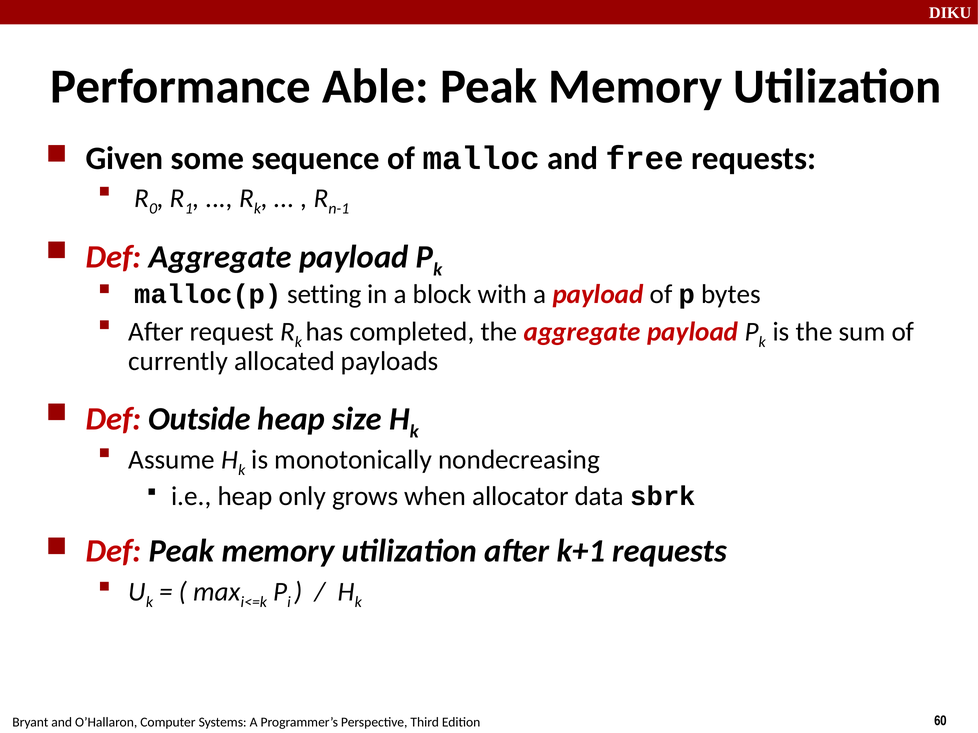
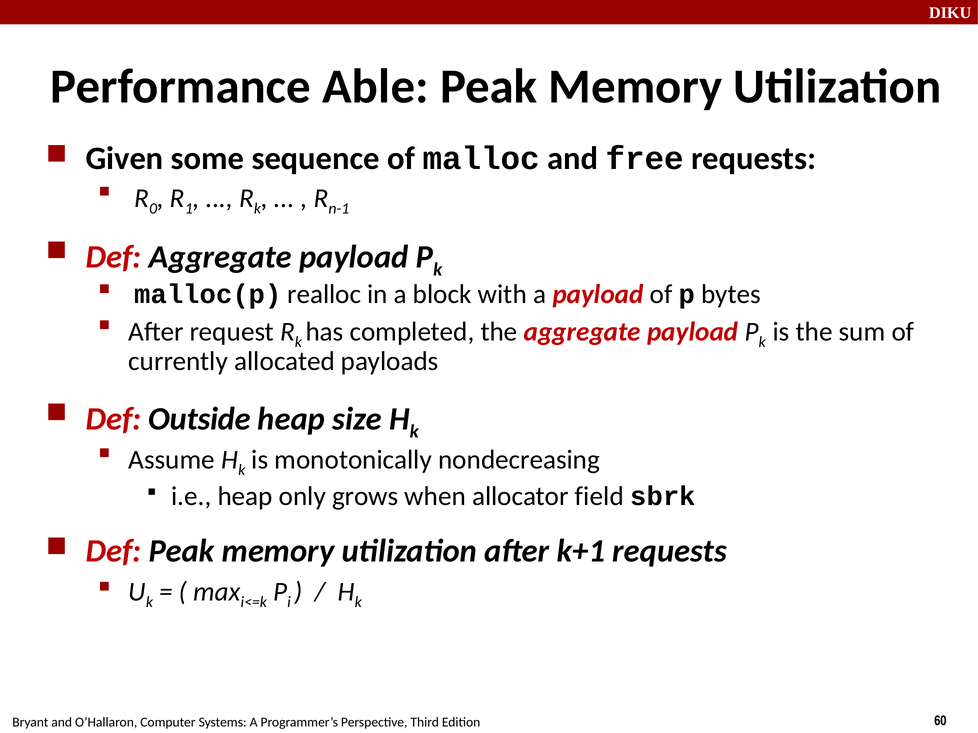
setting: setting -> realloc (324, 295)
data: data -> field (599, 496)
